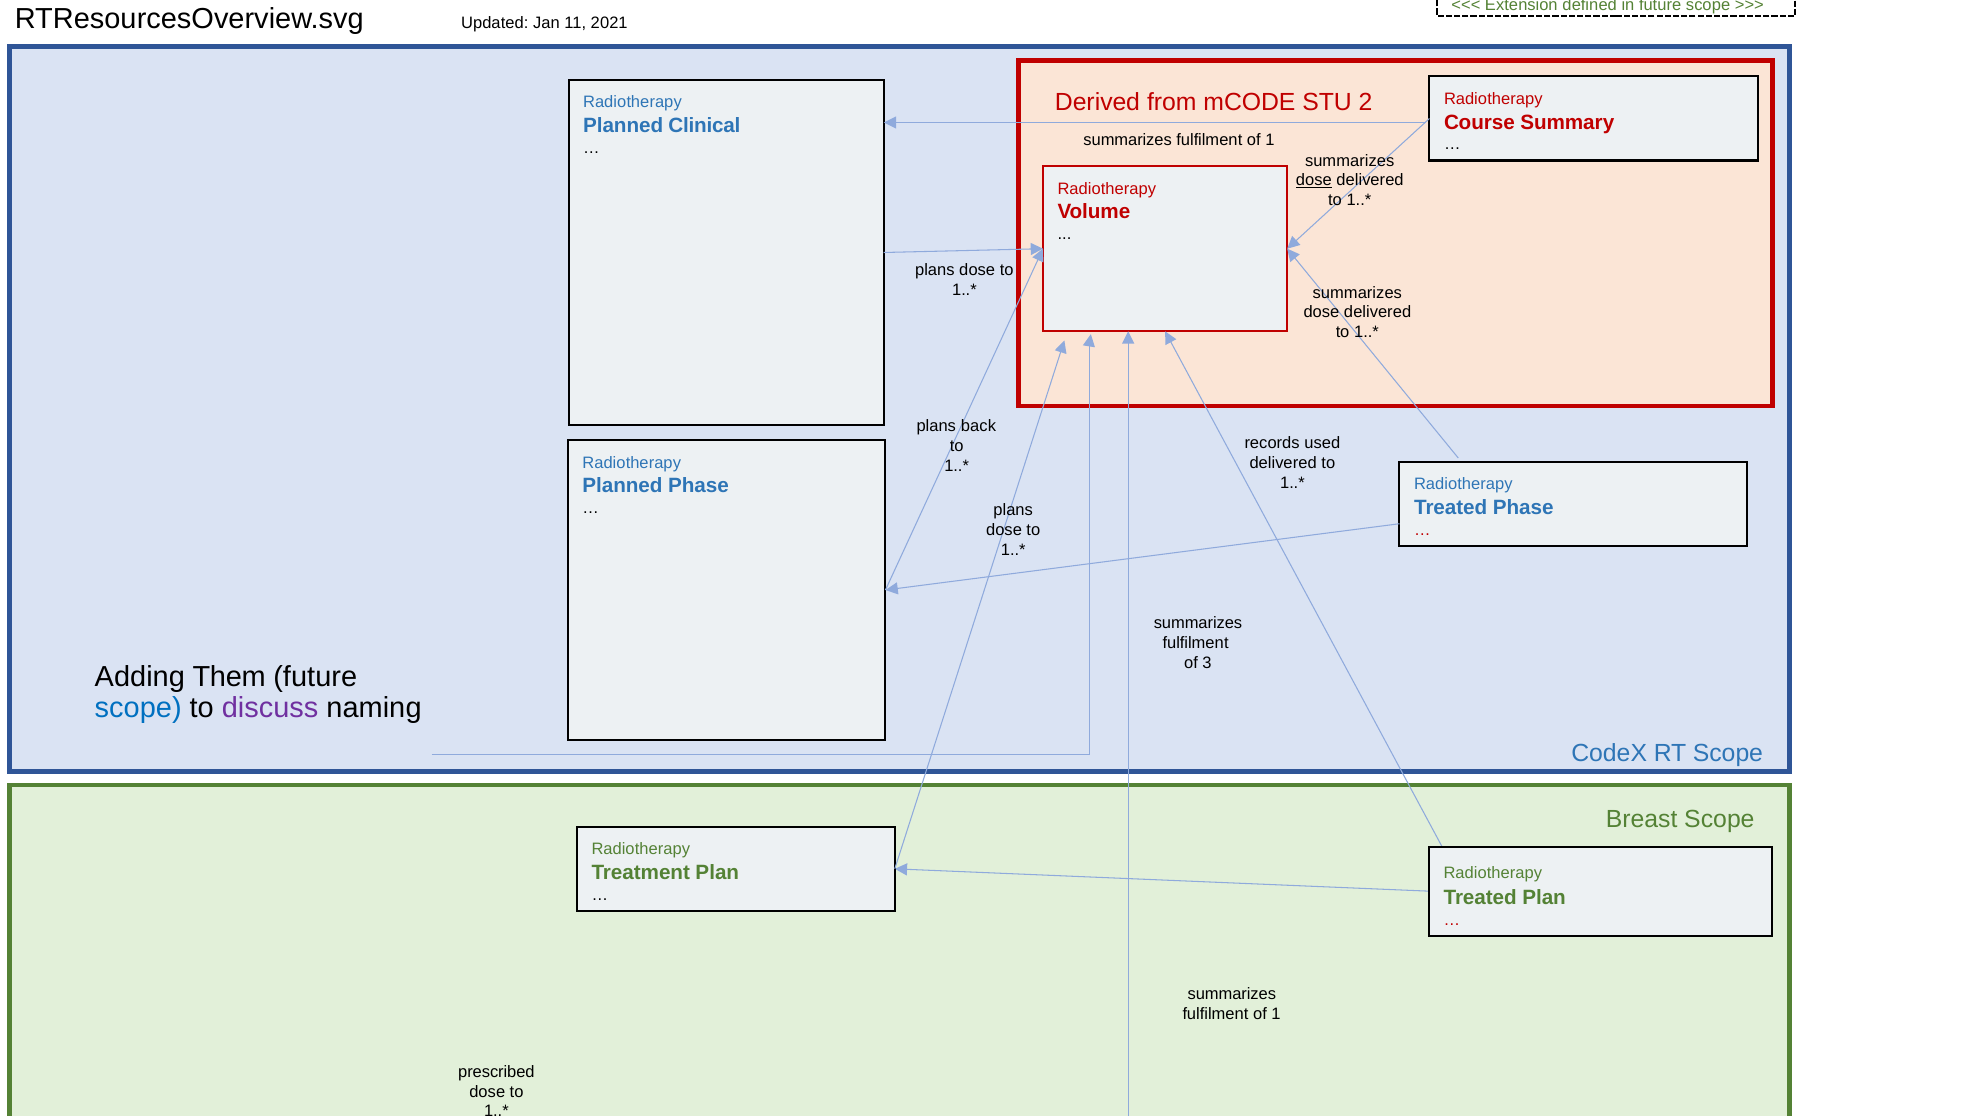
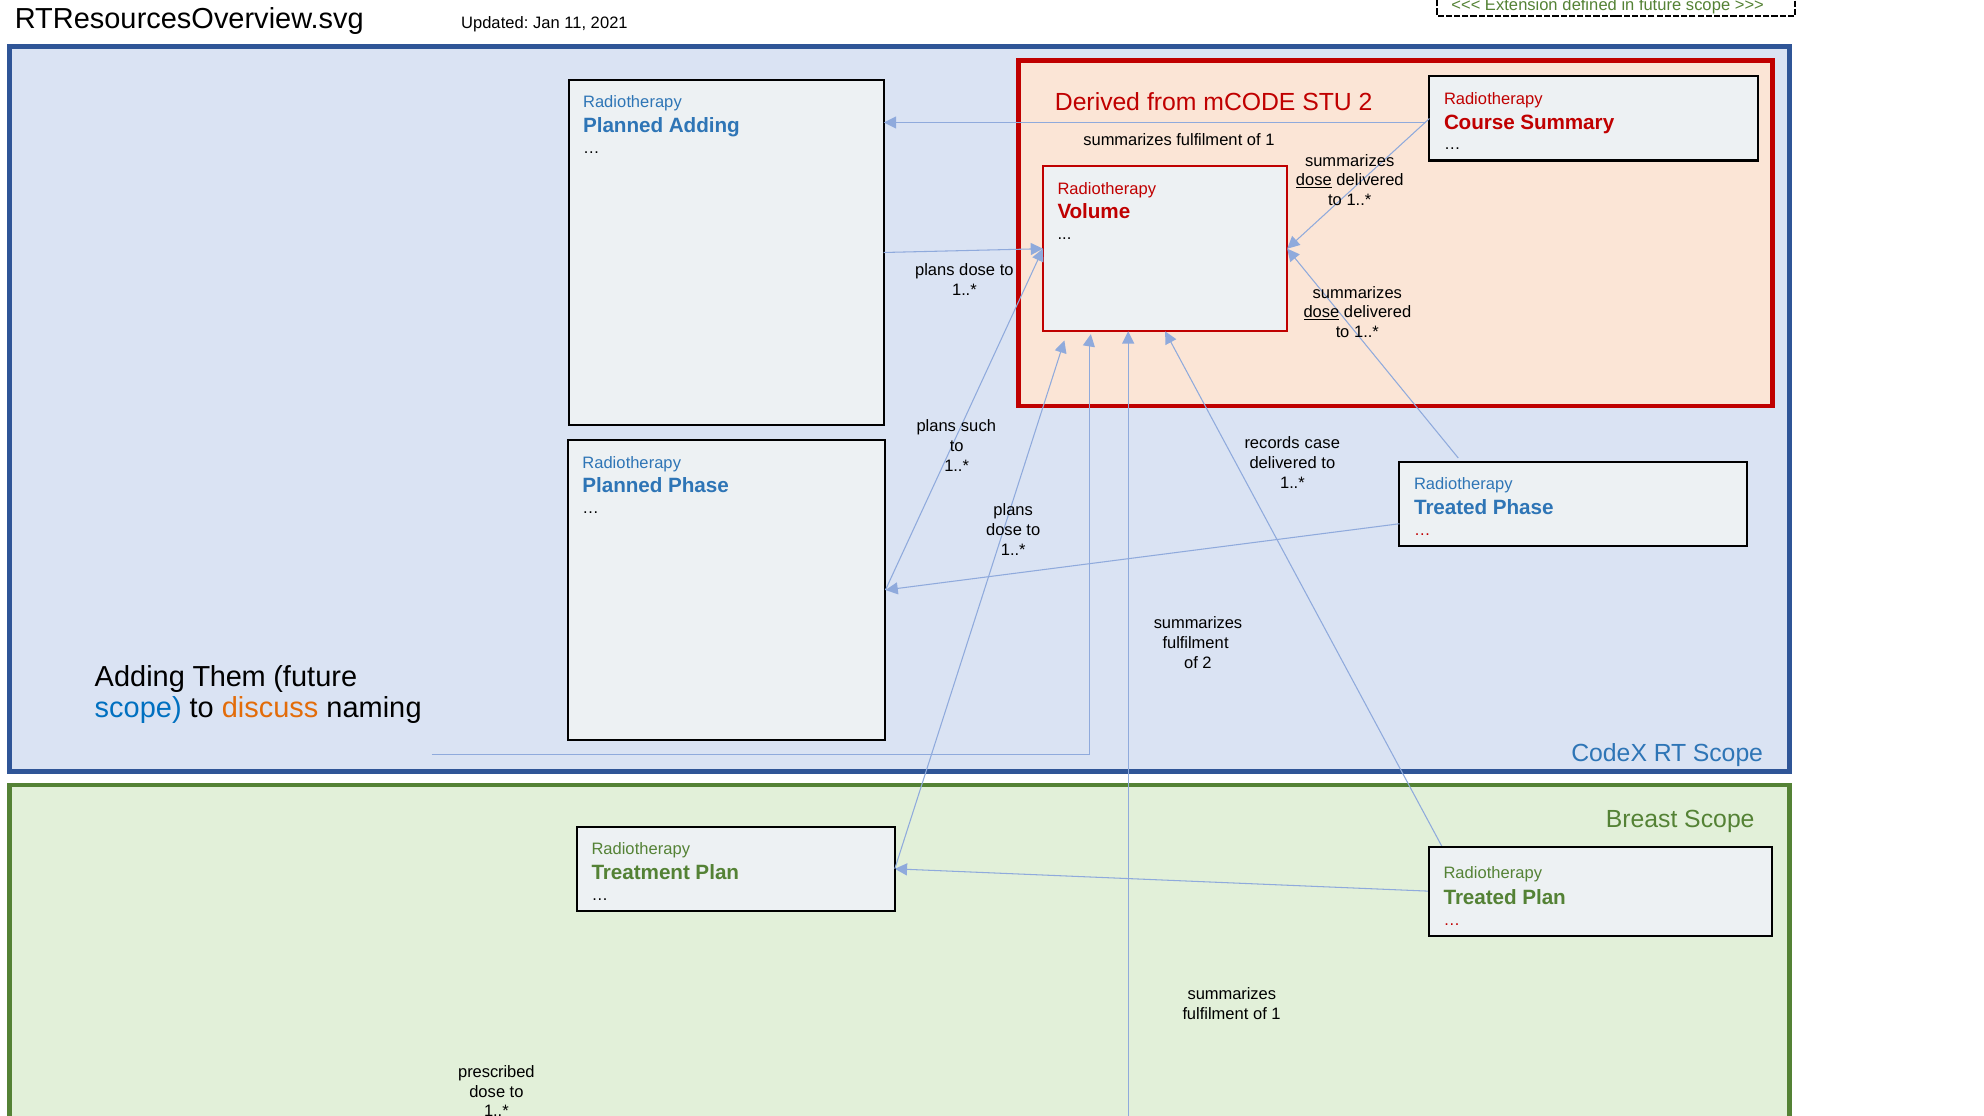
Planned Clinical: Clinical -> Adding (704, 126)
dose underline: none -> present (1321, 312)
back: back -> such (978, 426)
used: used -> case (1322, 443)
of 3: 3 -> 2 (1207, 663)
discuss colour: purple -> orange (270, 708)
